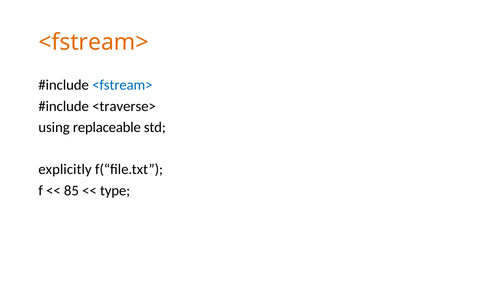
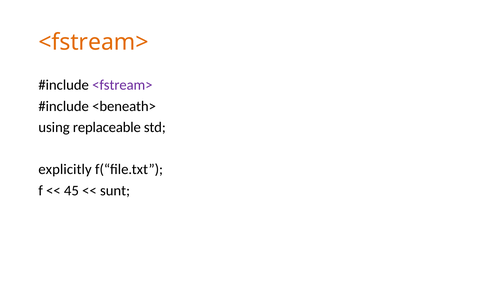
<fstream> colour: blue -> purple (122, 85)
<traverse>: <traverse> -> <beneath> (124, 106)
85: 85 -> 45 (71, 190)
type: type -> sunt (115, 190)
